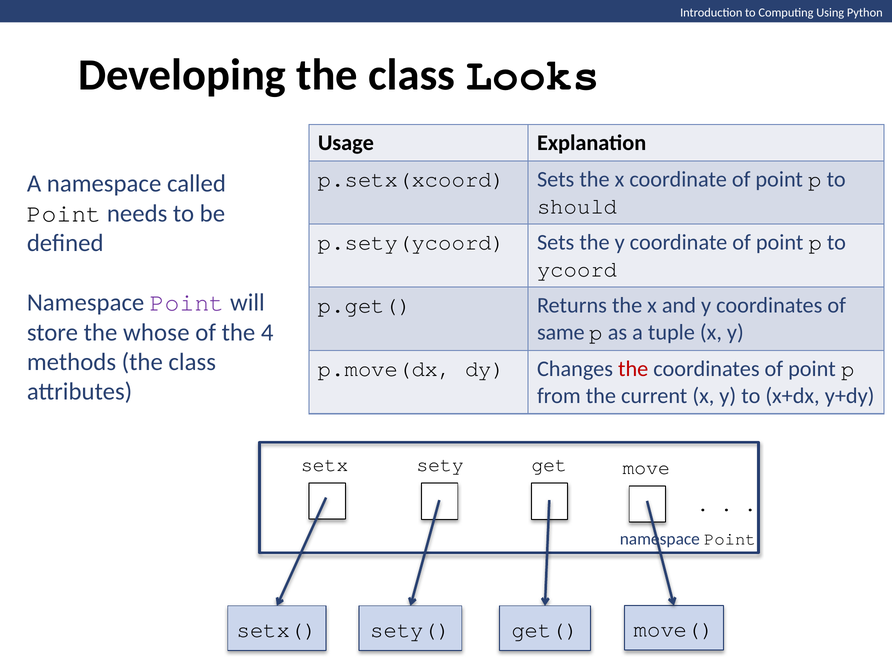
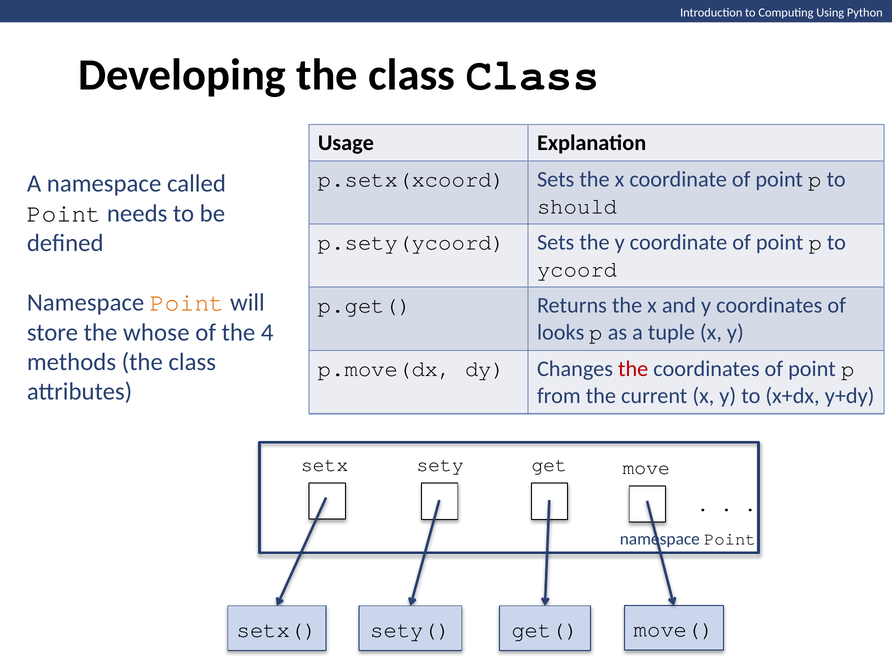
class Looks: Looks -> Class (533, 75)
Point colour: purple -> orange (187, 303)
same: same -> looks (561, 333)
